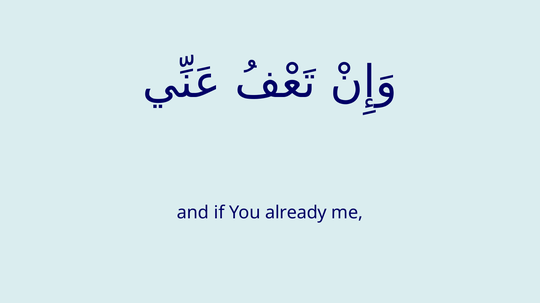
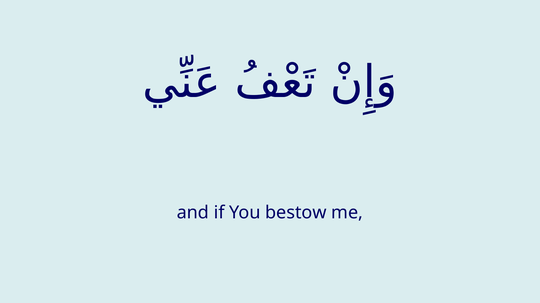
already: already -> bestow (296, 213)
